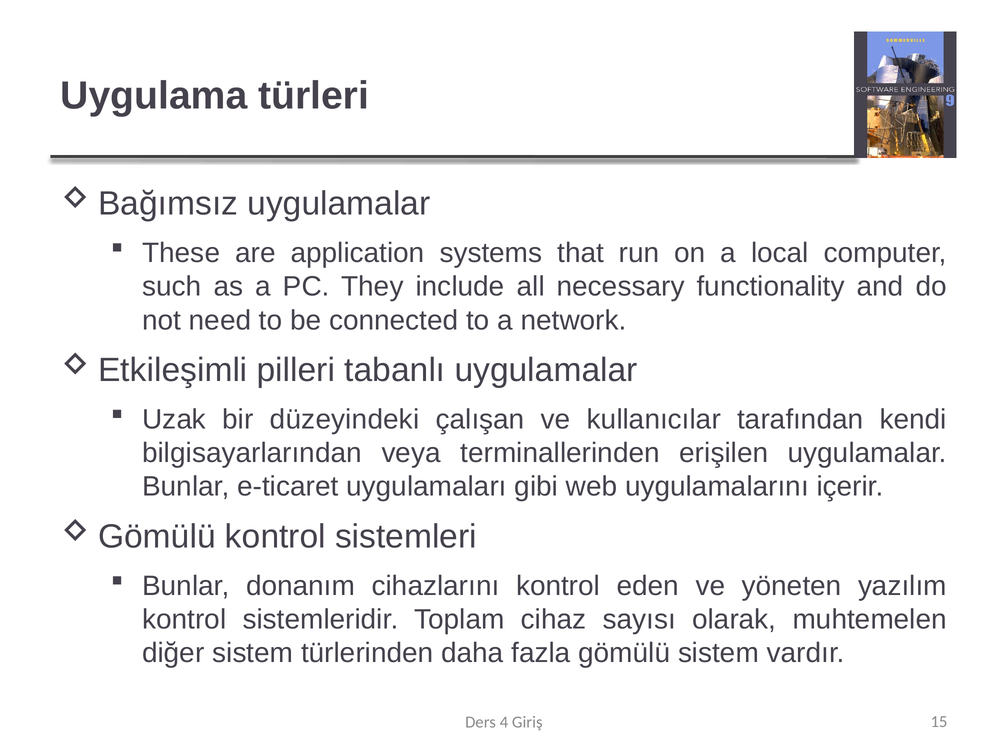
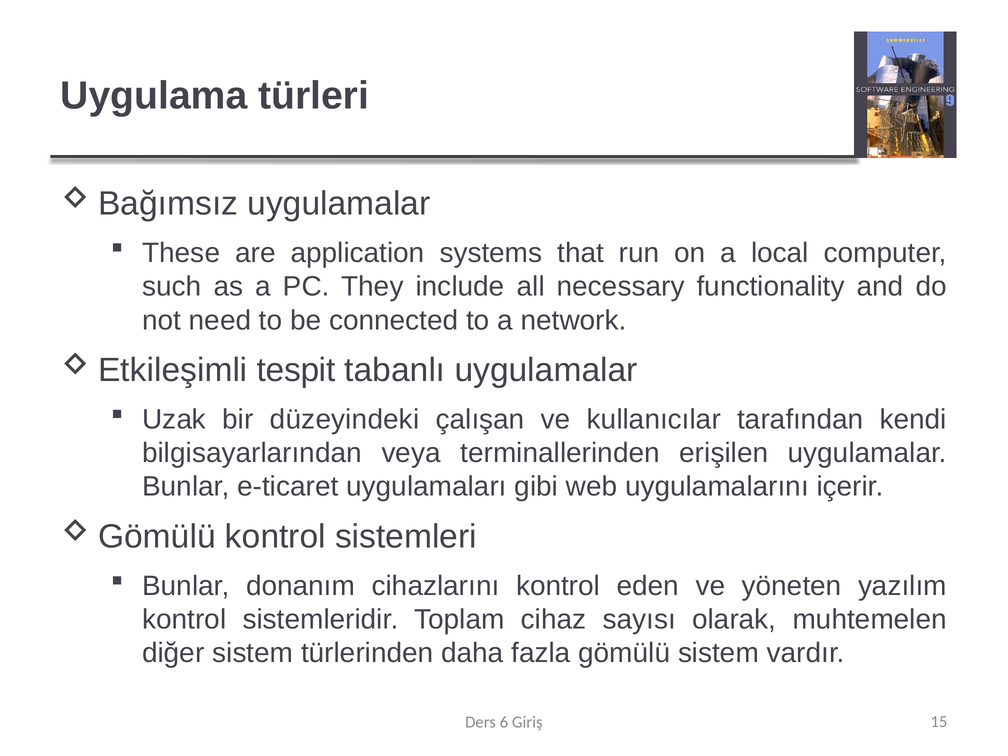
pilleri: pilleri -> tespit (296, 370)
4: 4 -> 6 (504, 722)
